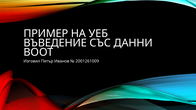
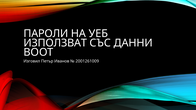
ПРИМЕР: ПРИМЕР -> ПАРОЛИ (46, 34)
ВЪВЕДЕНИЕ: ВЪВЕДЕНИЕ -> ИЗПОЛЗВАТ (55, 43)
